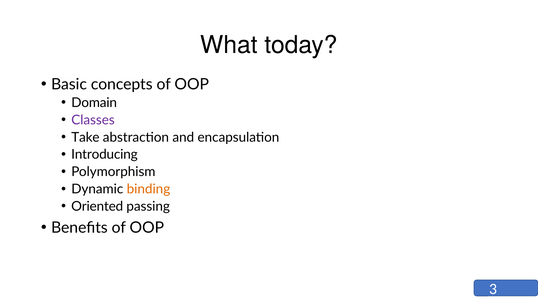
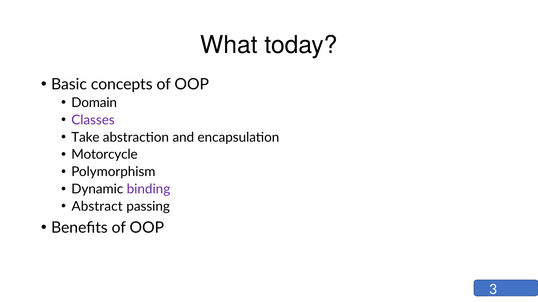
Introducing: Introducing -> Motorcycle (104, 155)
binding colour: orange -> purple (148, 190)
Oriented: Oriented -> Abstract (97, 207)
